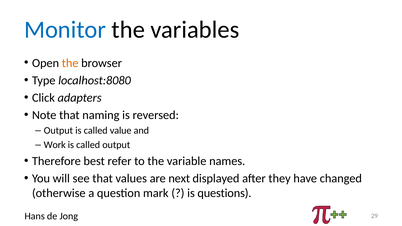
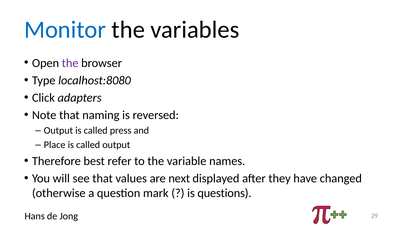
the colour: orange -> purple (70, 63)
value: value -> press (121, 131)
Work: Work -> Place (55, 145)
